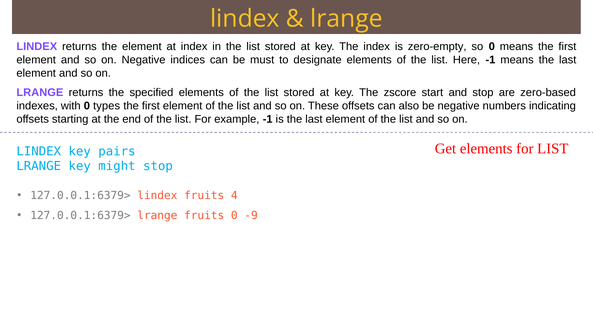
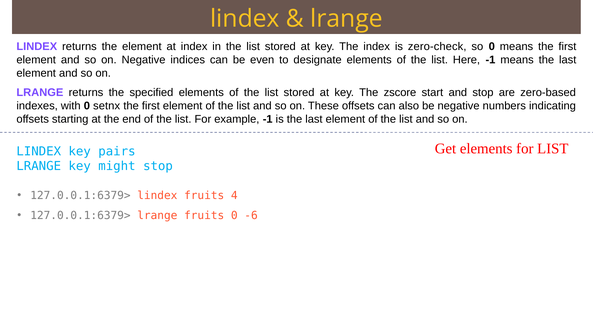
zero-empty: zero-empty -> zero-check (437, 47)
must: must -> even (262, 60)
types: types -> setnx (107, 106)
-9: -9 -> -6 (251, 216)
